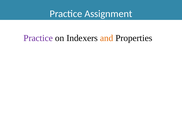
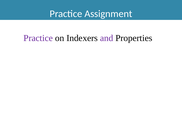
and colour: orange -> purple (107, 38)
